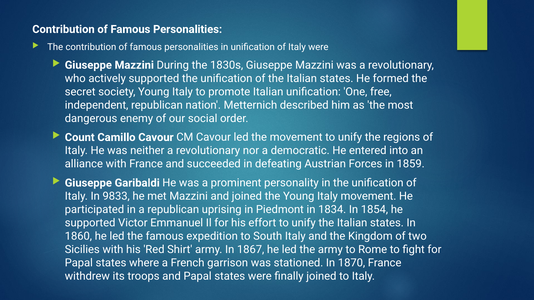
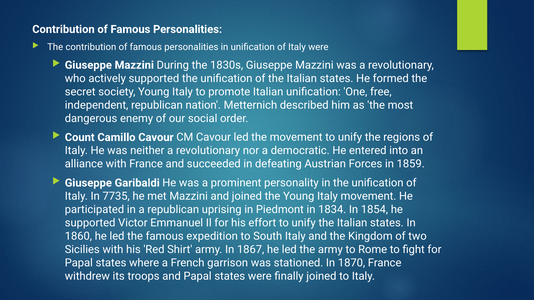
9833: 9833 -> 7735 (116, 196)
